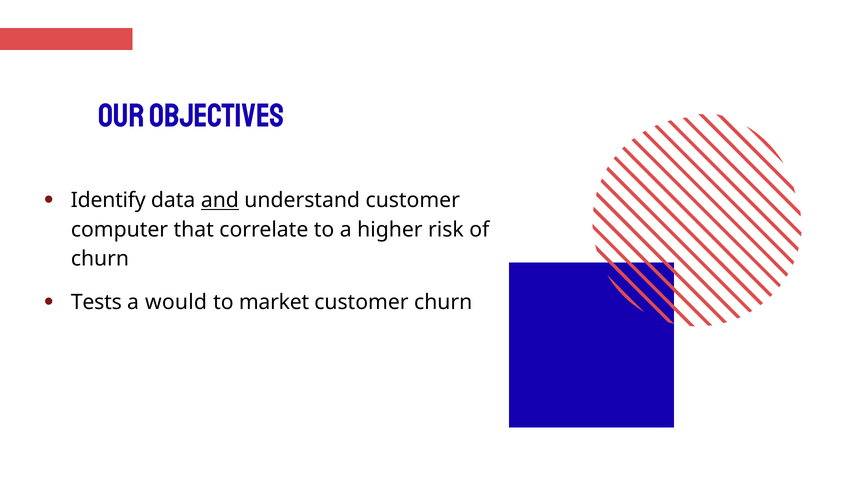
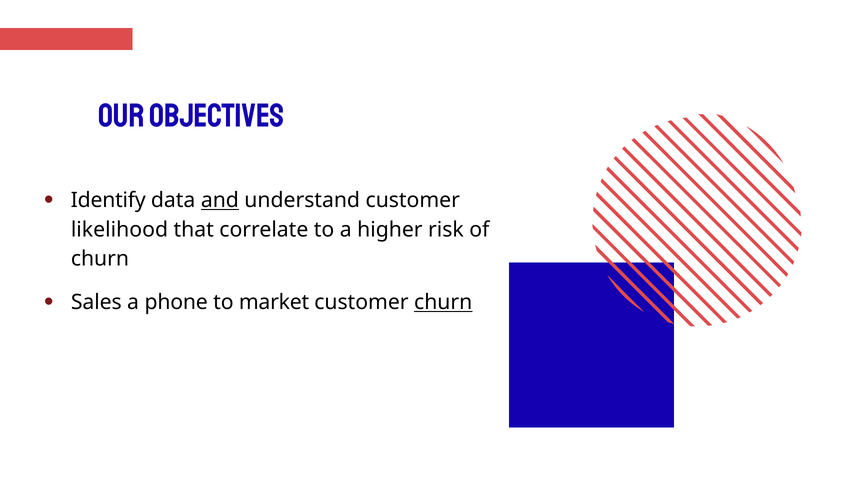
computer: computer -> likelihood (119, 230)
Tests: Tests -> Sales (96, 302)
would: would -> phone (176, 302)
churn underline: none -> present (443, 302)
